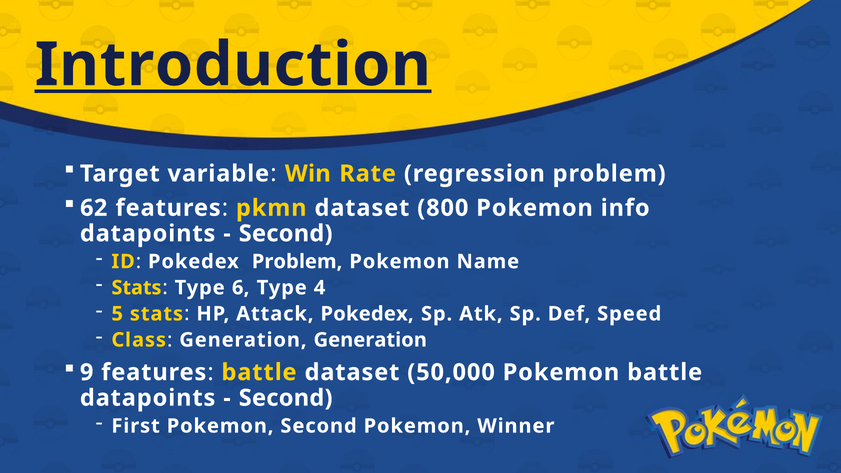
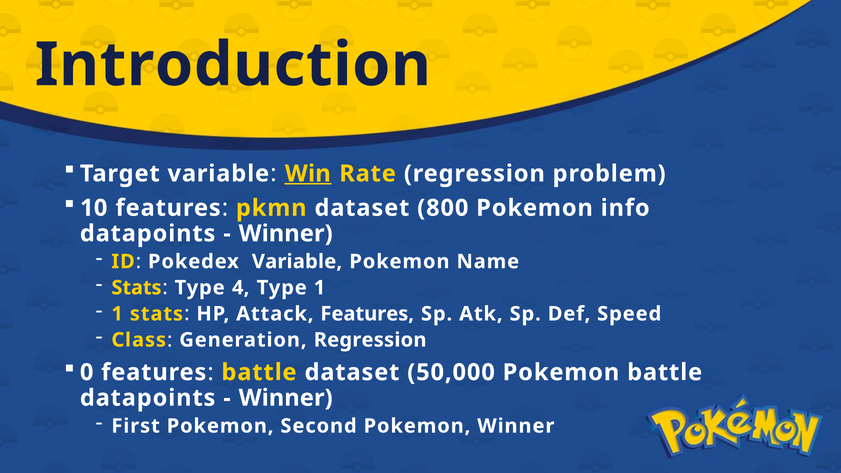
Introduction underline: present -> none (233, 65)
Win underline: none -> present (308, 174)
62: 62 -> 10 (94, 208)
Second: Second -> Winner (286, 234)
Pokedex Problem: Problem -> Variable (297, 262)
6: 6 -> 4 (241, 288)
Type 4: 4 -> 1 (320, 288)
5: 5 -> 1 (117, 314)
Attack Pokedex: Pokedex -> Features (367, 314)
Generation Generation: Generation -> Regression (370, 340)
9: 9 -> 0 (87, 372)
Second: Second -> Winner (286, 398)
